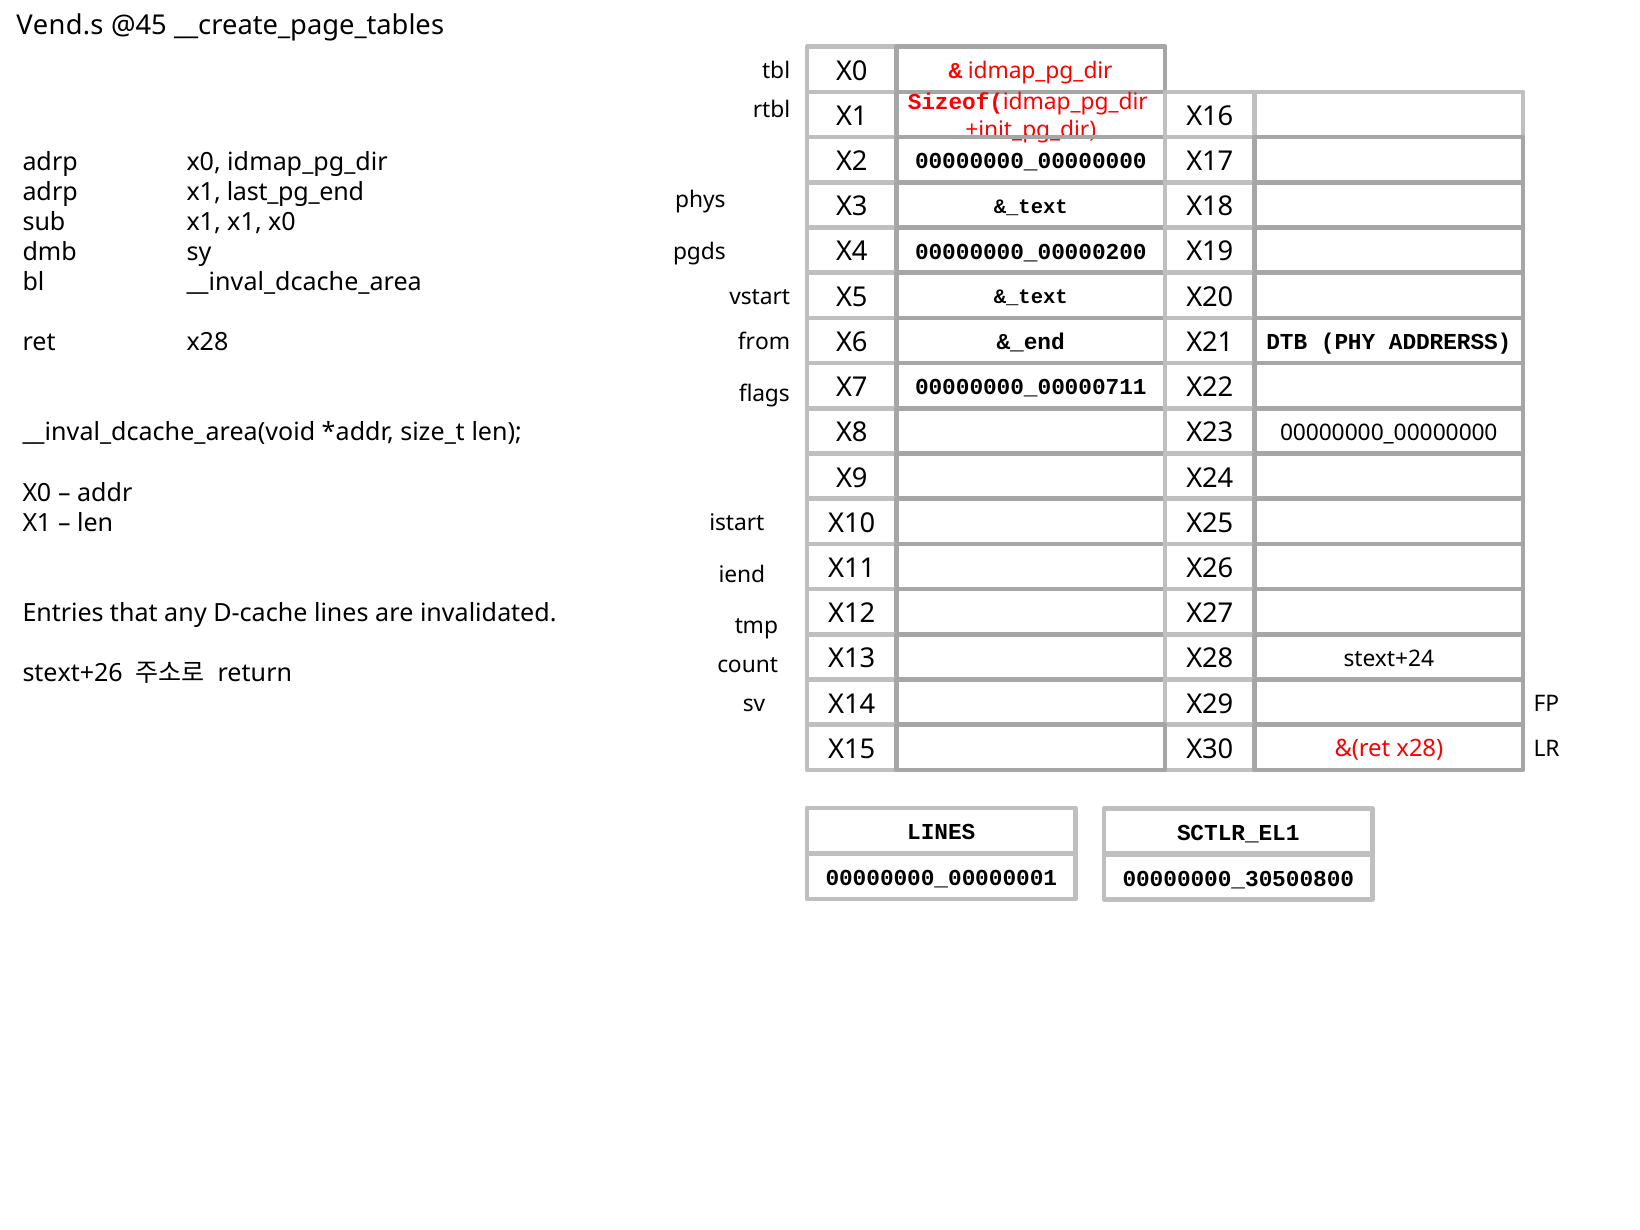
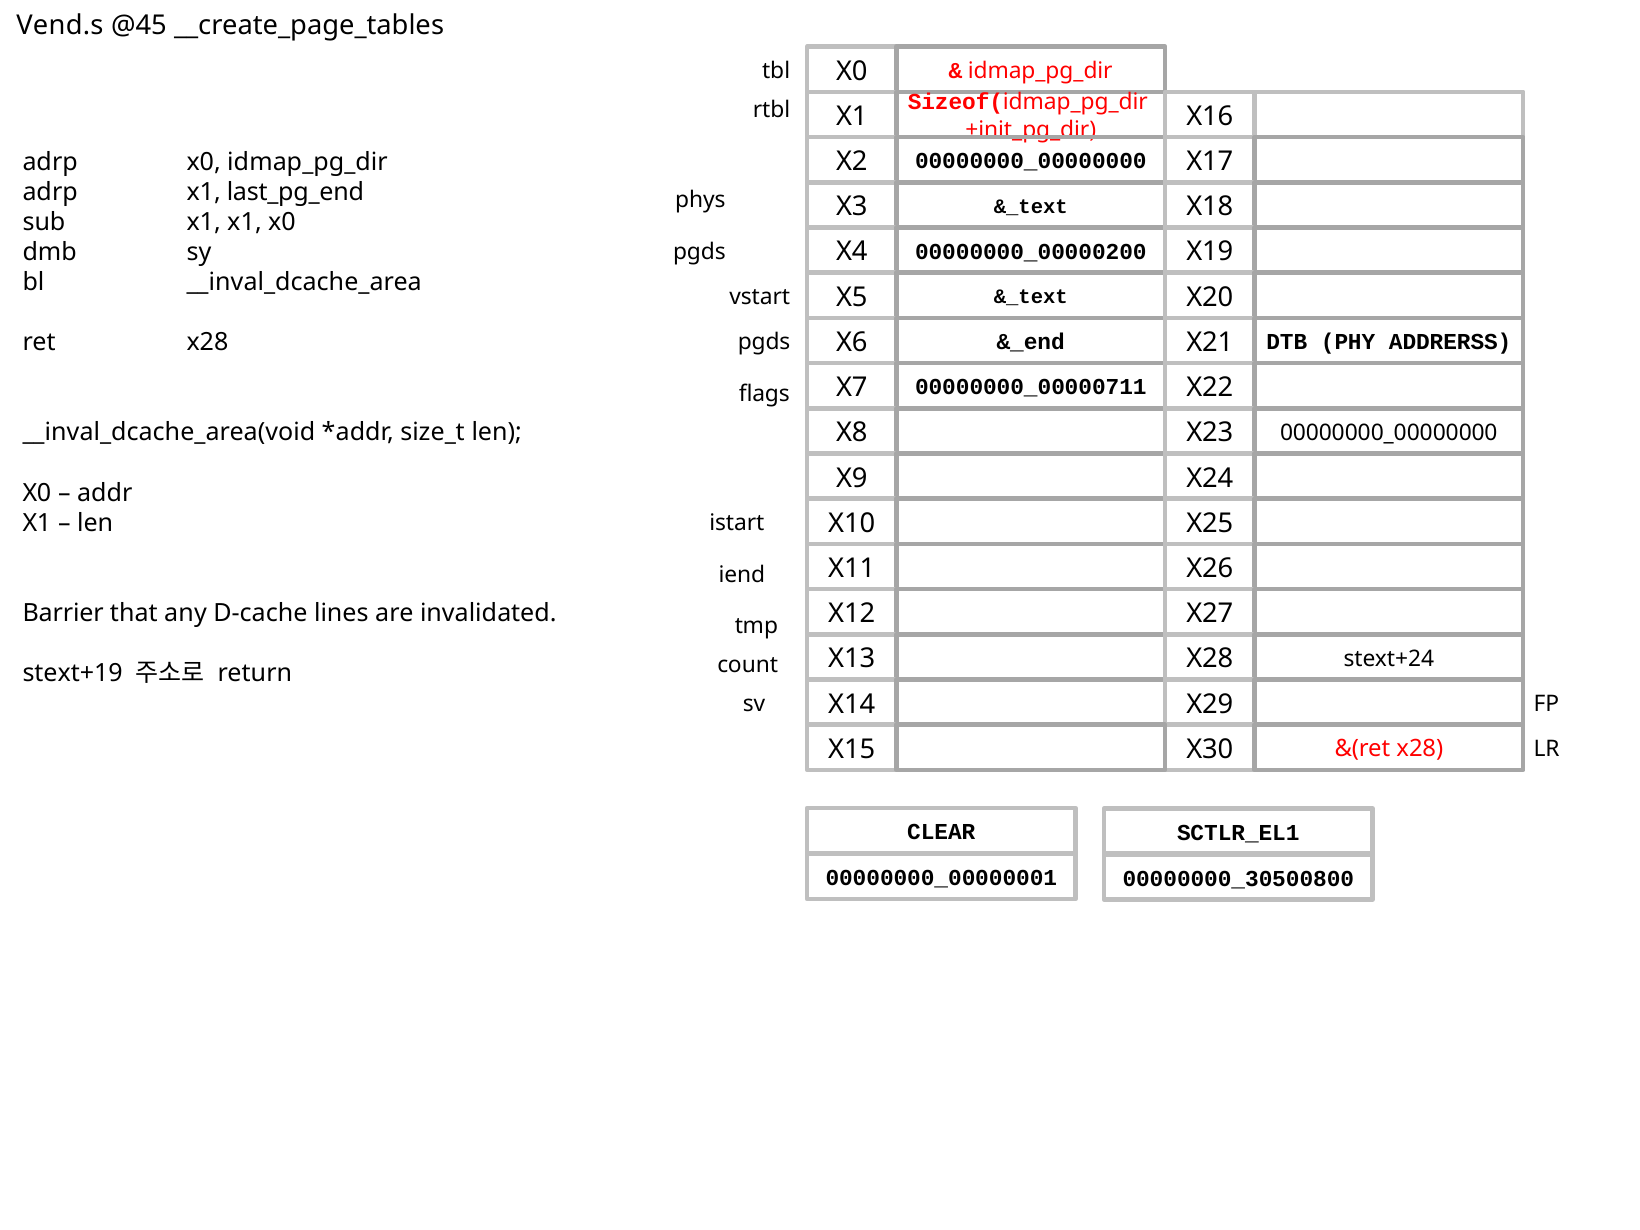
from: from -> pgds (764, 342)
Entries: Entries -> Barrier (63, 613)
stext+26: stext+26 -> stext+19 (73, 673)
LINES: LINES -> CLEAR (941, 832)
